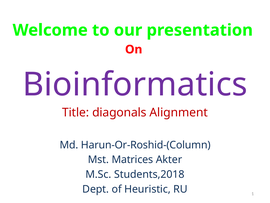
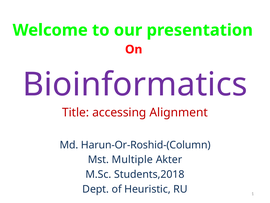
diagonals: diagonals -> accessing (119, 112)
Matrices: Matrices -> Multiple (132, 159)
